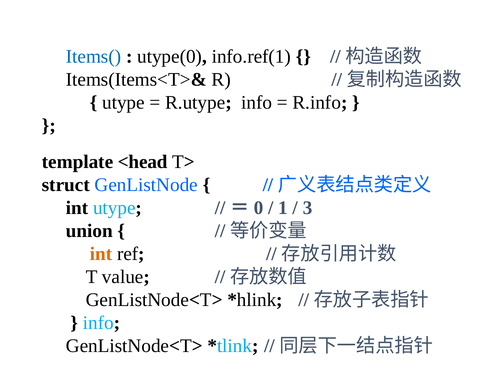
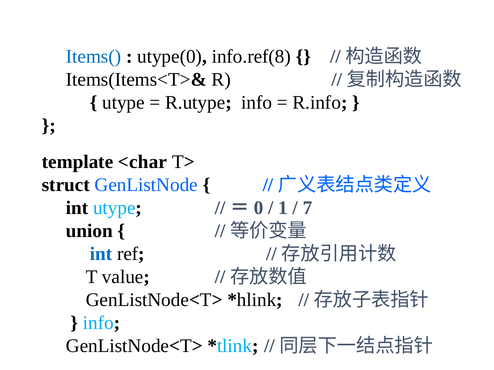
info.ref(1: info.ref(1 -> info.ref(8 (251, 56)
<head: <head -> <char (143, 162)
3: 3 -> 7 (308, 208)
int colour: orange -> blue (101, 254)
